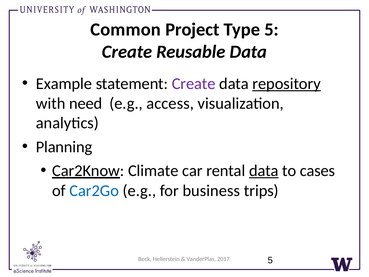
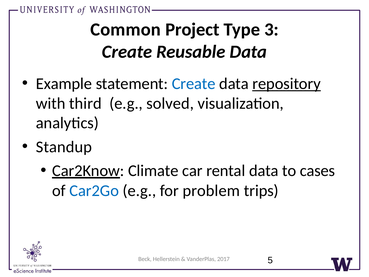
Type 5: 5 -> 3 (271, 30)
Create colour: purple -> blue (194, 84)
need: need -> third (85, 103)
access: access -> solved (170, 103)
Planning: Planning -> Standup (64, 147)
data underline: present -> none (264, 171)
business: business -> problem (211, 191)
